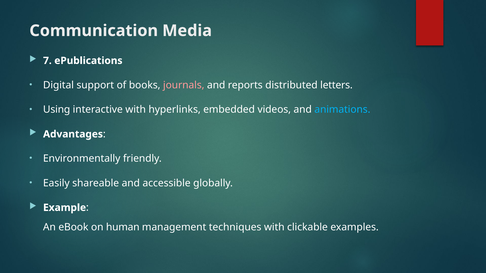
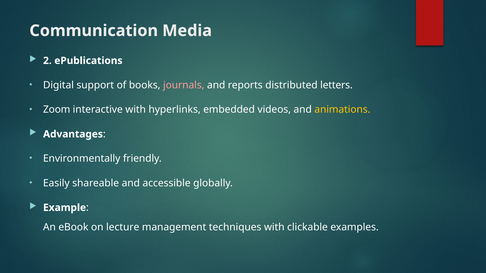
7: 7 -> 2 (47, 61)
Using: Using -> Zoom (57, 110)
animations colour: light blue -> yellow (342, 110)
human: human -> lecture (123, 227)
